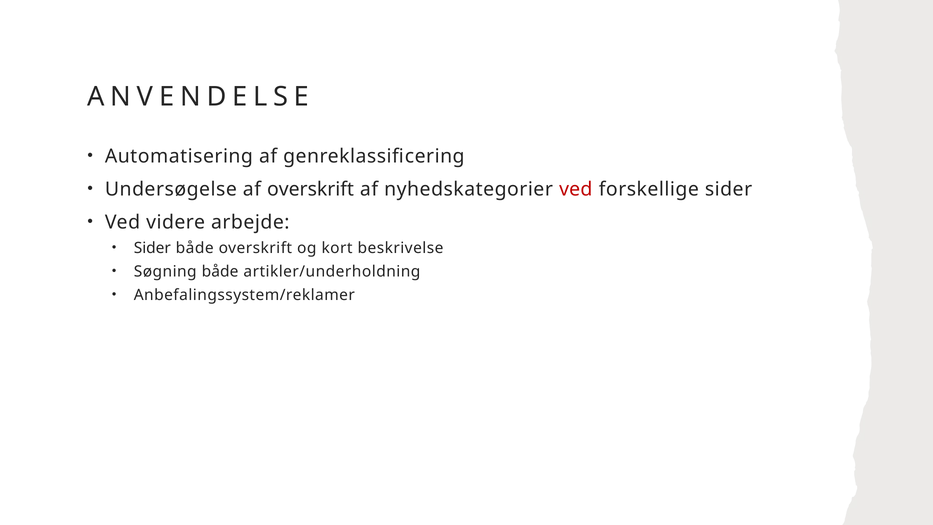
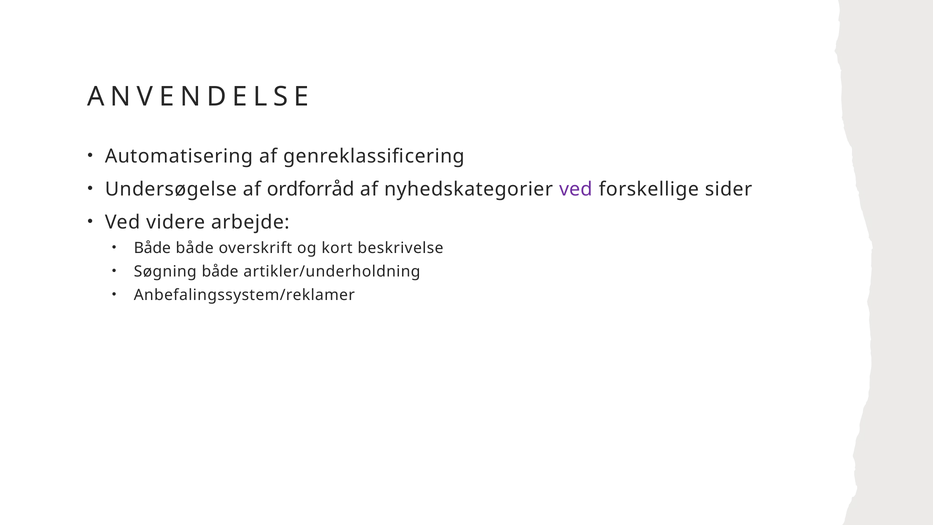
af overskrift: overskrift -> ordforråd (311, 189)
ved colour: red -> purple (576, 189)
Sider: Sider -> Både (152, 248)
